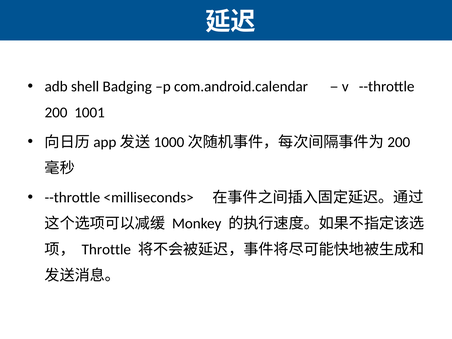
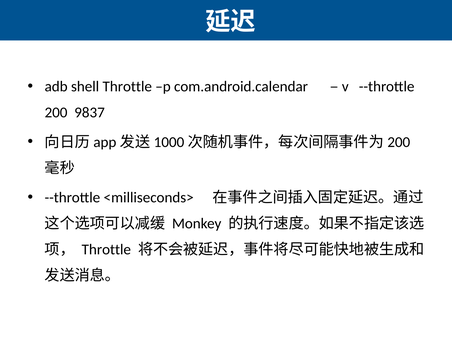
shell Badging: Badging -> Throttle (127, 87)
1001: 1001 -> 9837 (90, 113)
